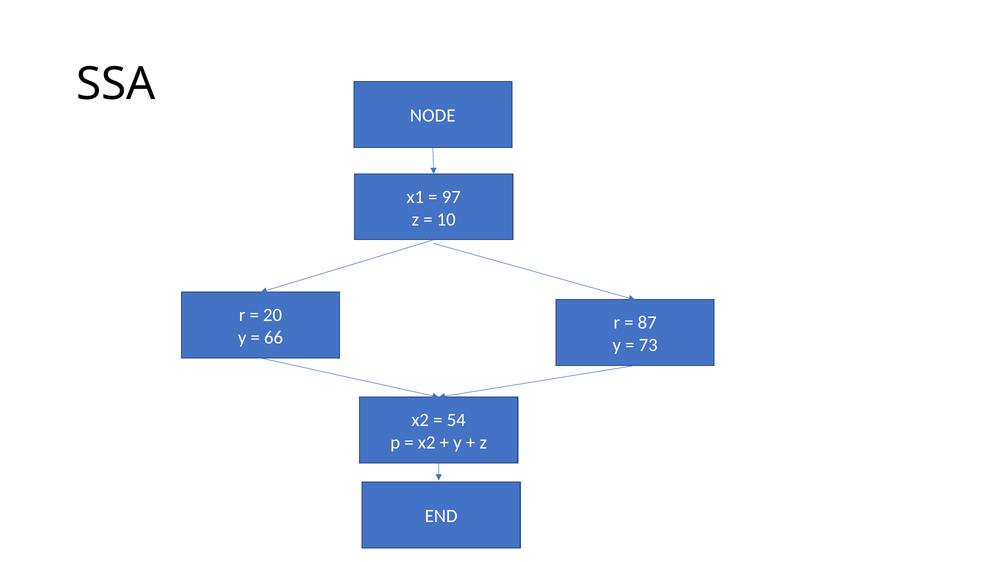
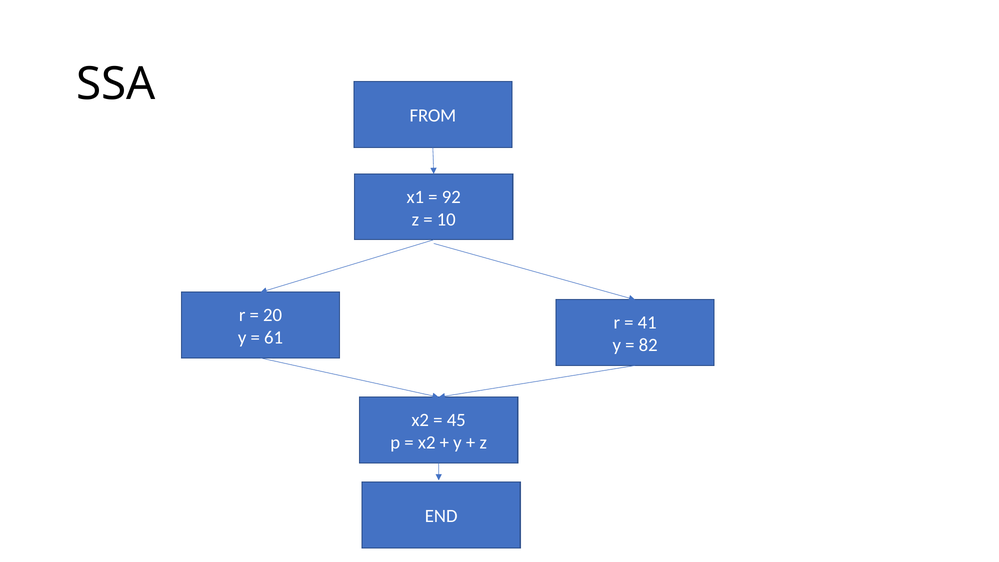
NODE: NODE -> FROM (433, 116)
97: 97 -> 92 (451, 197)
87: 87 -> 41 (647, 323)
66: 66 -> 61 (274, 338)
73: 73 -> 82 (648, 345)
54: 54 -> 45 (456, 420)
